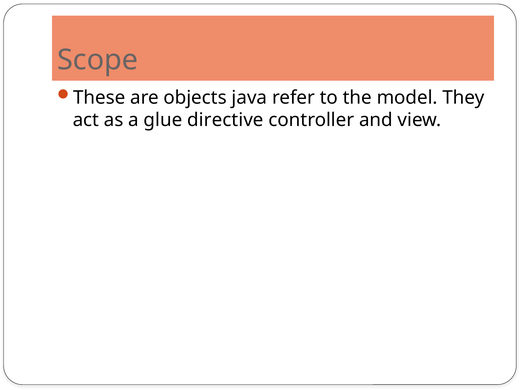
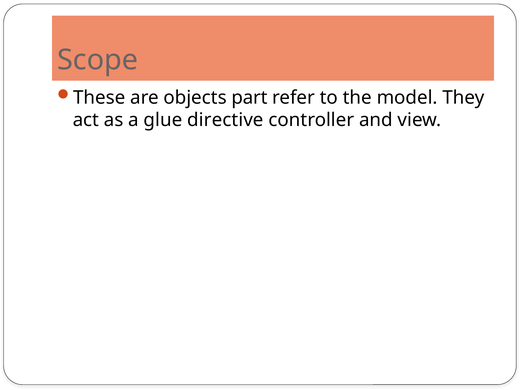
java: java -> part (249, 97)
